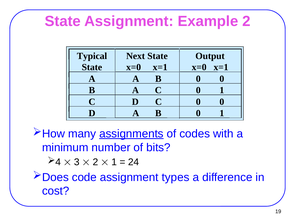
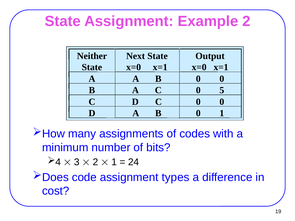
Typical: Typical -> Neither (92, 56)
C 0 1: 1 -> 5 (222, 90)
assignments underline: present -> none (131, 134)
